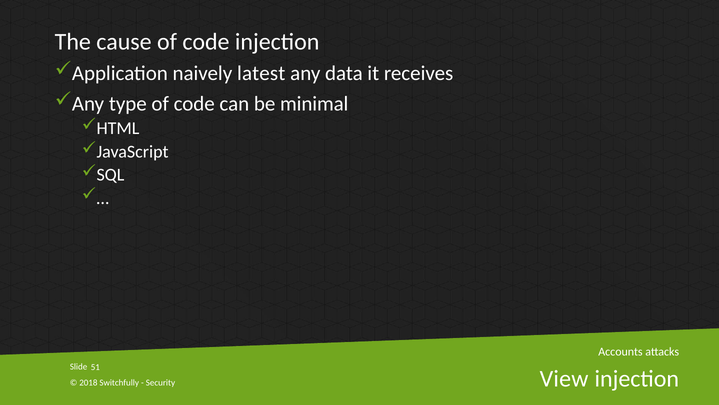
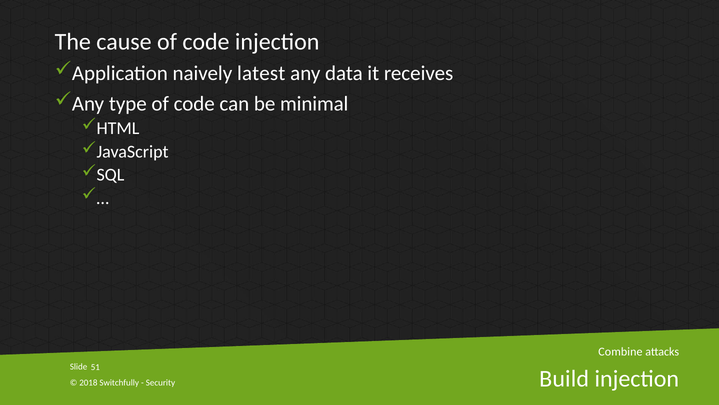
Accounts: Accounts -> Combine (620, 351)
View: View -> Build (564, 378)
